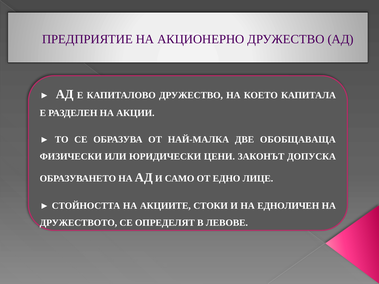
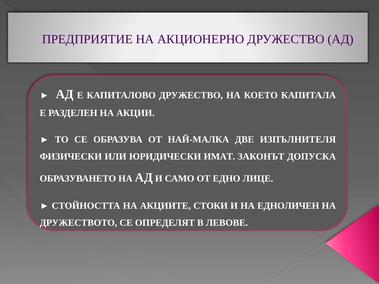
ОБОБЩАВАЩА: ОБОБЩАВАЩА -> ИЗПЪЛНИТЕЛЯ (298, 140)
ЦЕНИ: ЦЕНИ -> ИМАТ (219, 157)
